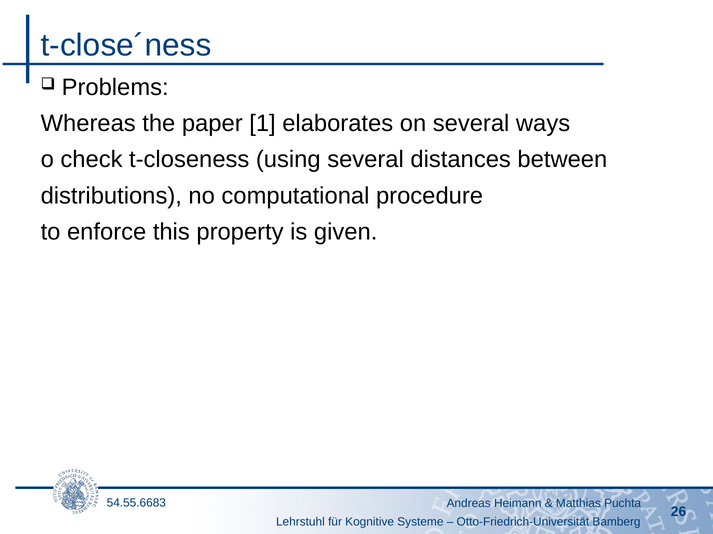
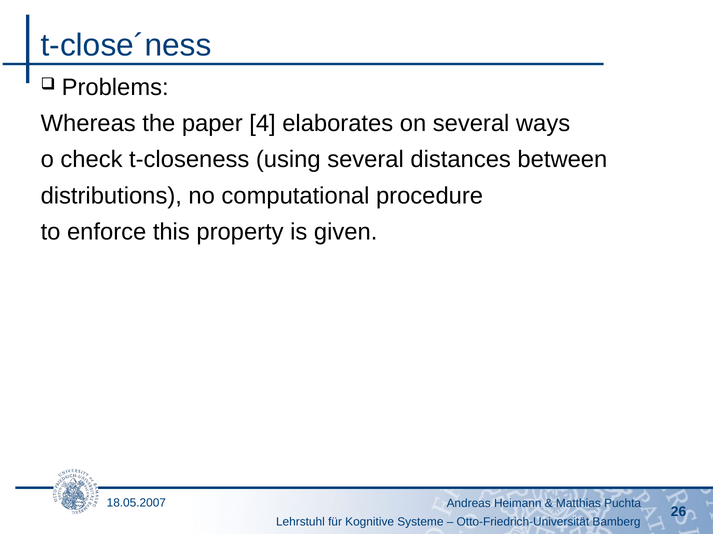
1: 1 -> 4 (262, 124)
54.55.6683: 54.55.6683 -> 18.05.2007 (136, 503)
